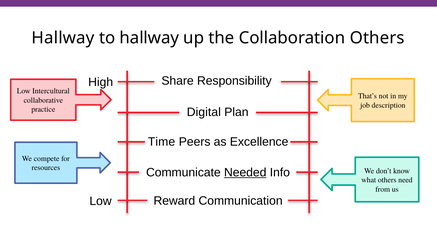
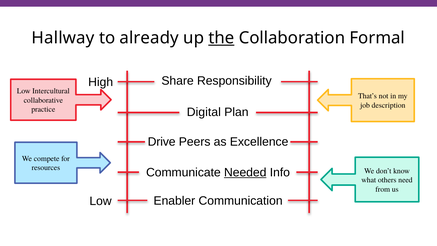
to hallway: hallway -> already (149, 38)
the underline: none -> present (221, 38)
Collaboration Others: Others -> Formal (377, 38)
Time: Time -> Drive (162, 142)
Reward: Reward -> Enabler (174, 201)
